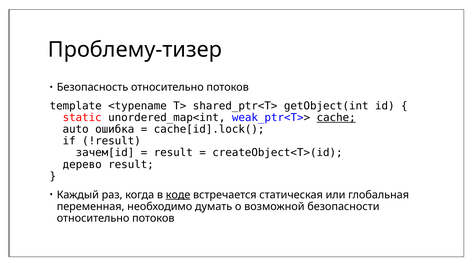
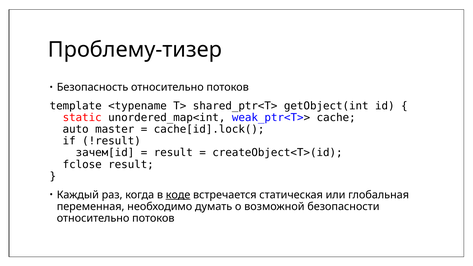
cache underline: present -> none (336, 118)
ошибка: ошибка -> master (115, 129)
дерево: дерево -> fclose (82, 164)
